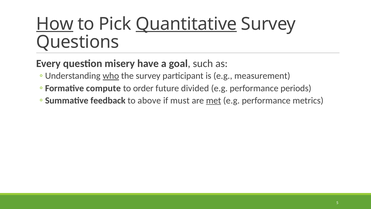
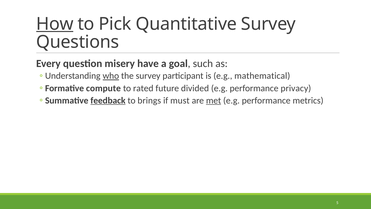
Quantitative underline: present -> none (186, 24)
measurement: measurement -> mathematical (262, 76)
order: order -> rated (143, 88)
periods: periods -> privacy (296, 88)
feedback underline: none -> present (108, 100)
above: above -> brings (149, 100)
